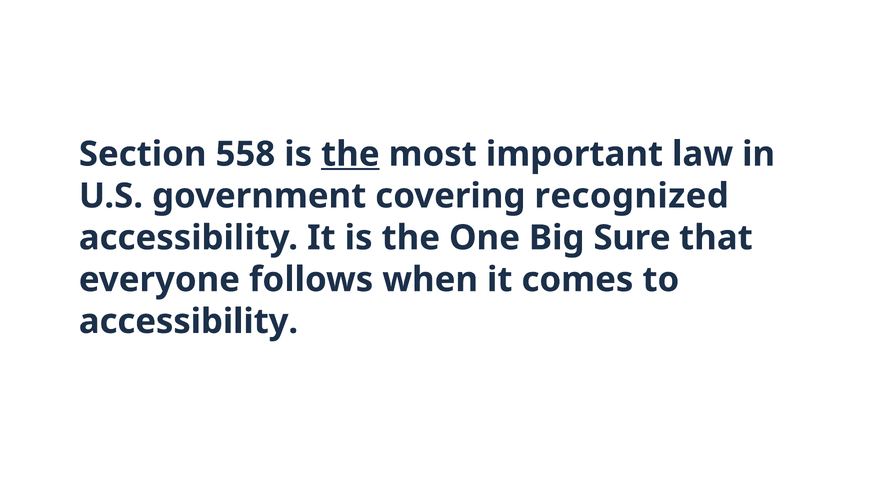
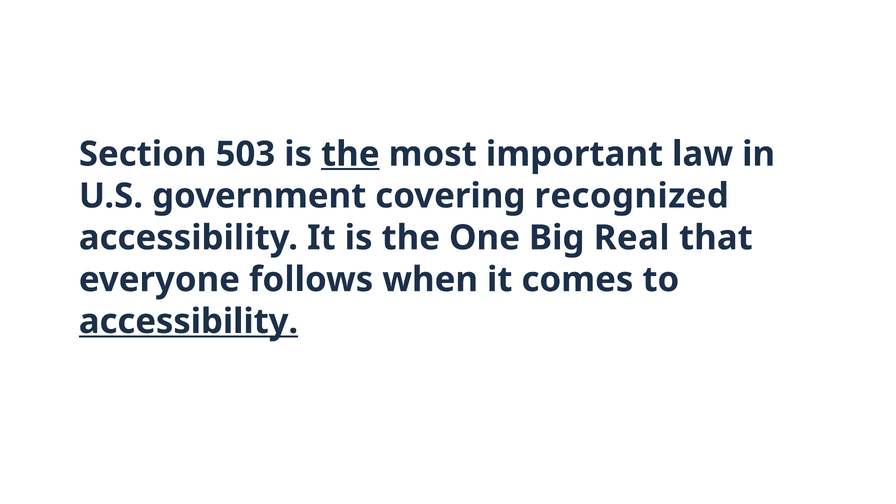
558: 558 -> 503 (245, 154)
Sure: Sure -> Real (632, 238)
accessibility underline: none -> present (188, 322)
